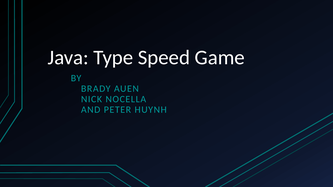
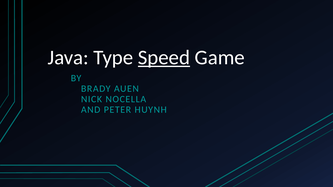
Speed underline: none -> present (164, 58)
